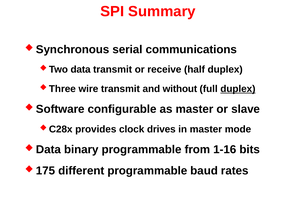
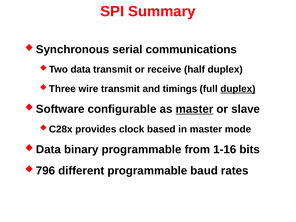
without: without -> timings (180, 89)
master underline: none -> present (195, 109)
drives: drives -> based (161, 129)
175: 175 -> 796 (46, 171)
